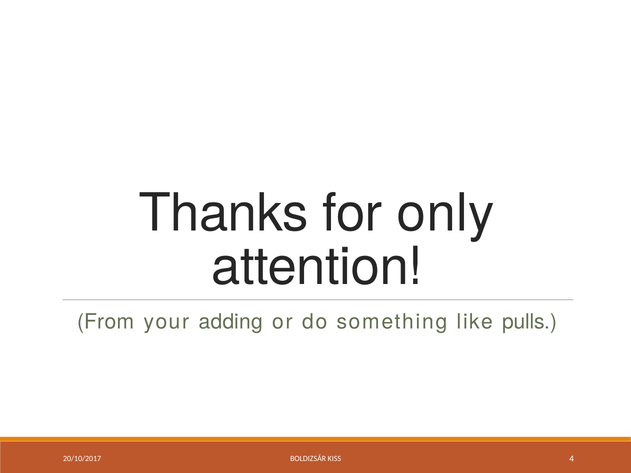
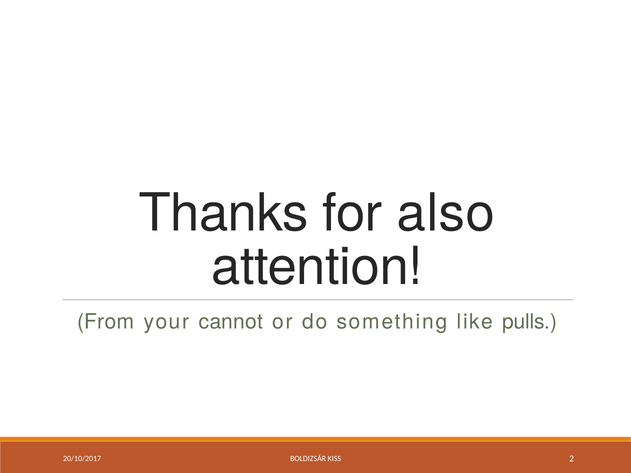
only: only -> also (446, 214)
adding: adding -> cannot (231, 322)
4: 4 -> 2 (572, 459)
